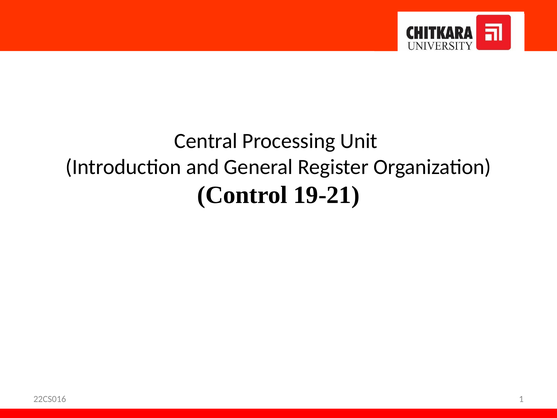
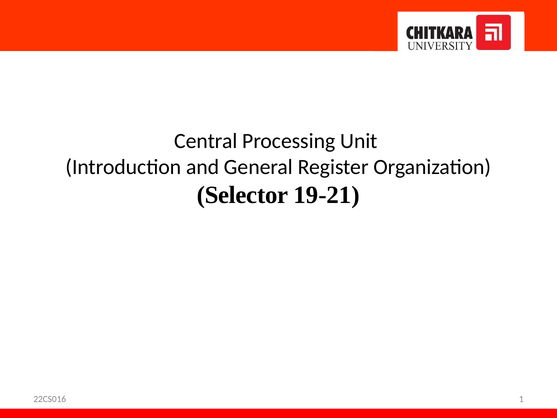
Control: Control -> Selector (242, 195)
